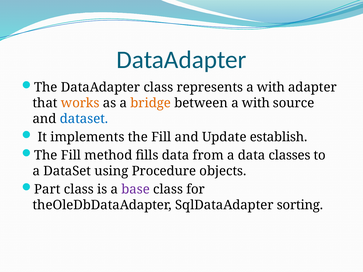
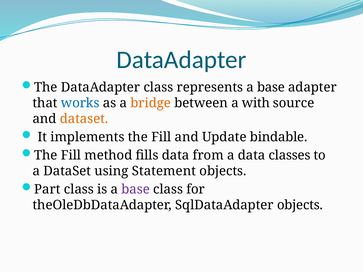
represents a with: with -> base (271, 87)
works colour: orange -> blue (80, 103)
dataset colour: blue -> orange (84, 119)
establish: establish -> bindable (279, 137)
Procedure: Procedure -> Statement (164, 171)
SqlDataAdapter sorting: sorting -> objects (300, 205)
